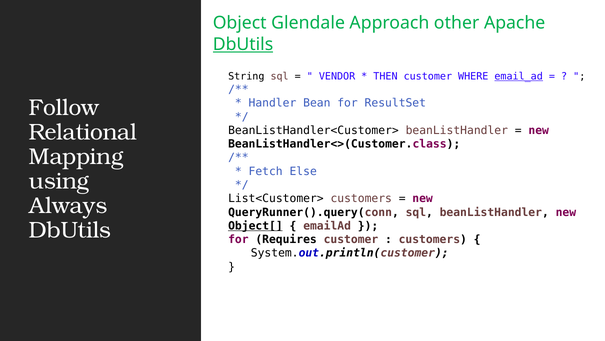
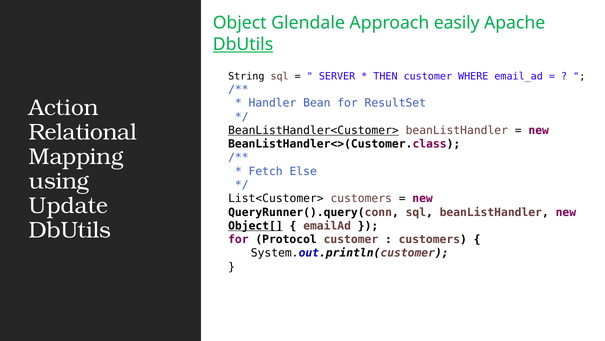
other: other -> easily (457, 23)
VENDOR: VENDOR -> SERVER (337, 76)
email_ad underline: present -> none (519, 76)
Follow: Follow -> Action (64, 107)
BeanListHandler<Customer> underline: none -> present (313, 130)
Always: Always -> Update (69, 205)
Requires: Requires -> Protocol (286, 239)
